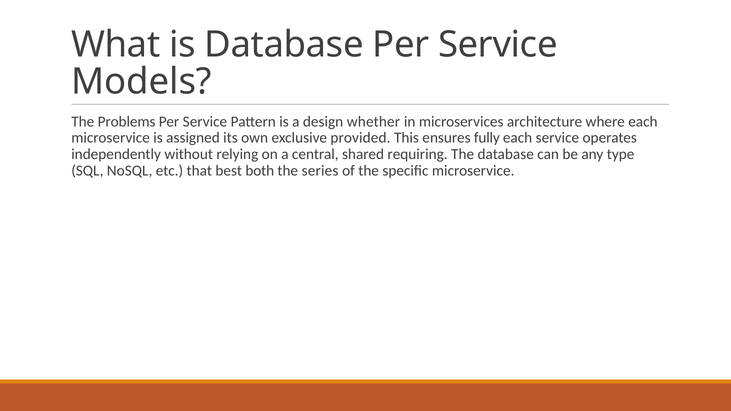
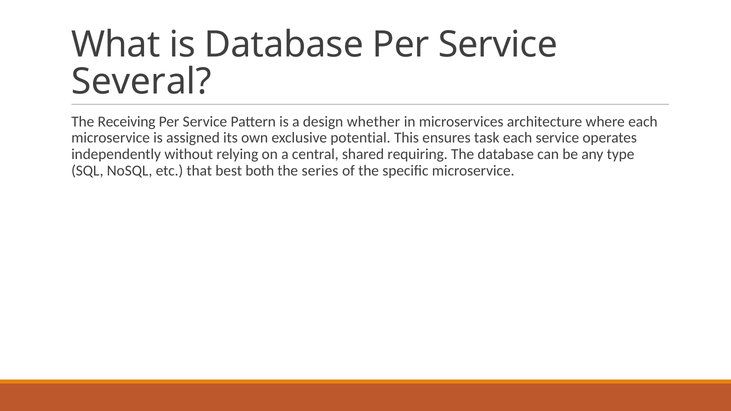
Models: Models -> Several (141, 82)
Problems: Problems -> Receiving (127, 122)
provided: provided -> potential (360, 138)
fully: fully -> task (487, 138)
